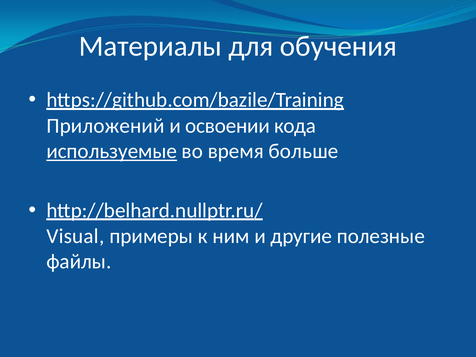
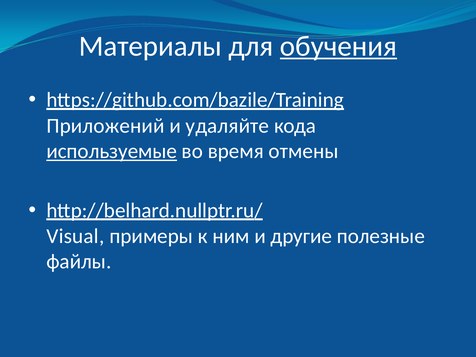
обучения underline: none -> present (338, 46)
освоении: освоении -> удаляйте (227, 126)
больше: больше -> отмены (304, 151)
